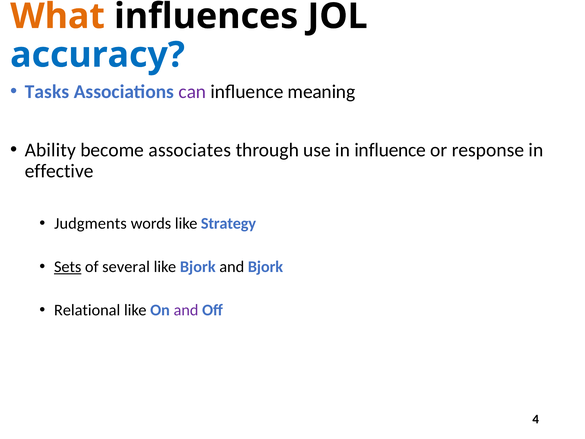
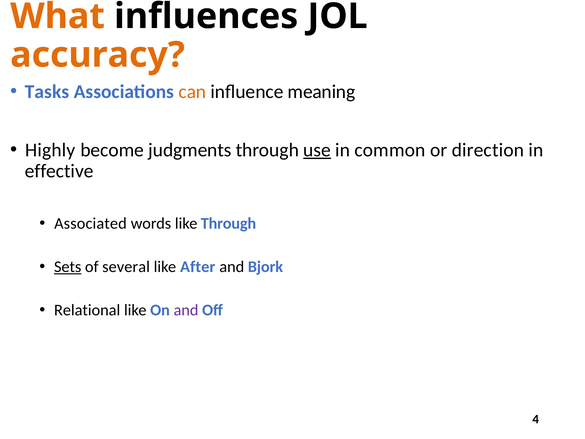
accuracy colour: blue -> orange (98, 55)
can colour: purple -> orange (192, 92)
Ability: Ability -> Highly (50, 150)
associates: associates -> judgments (190, 150)
use underline: none -> present (317, 150)
in influence: influence -> common (390, 150)
response: response -> direction (488, 150)
Judgments: Judgments -> Associated (90, 223)
like Strategy: Strategy -> Through (228, 223)
like Bjork: Bjork -> After (198, 267)
